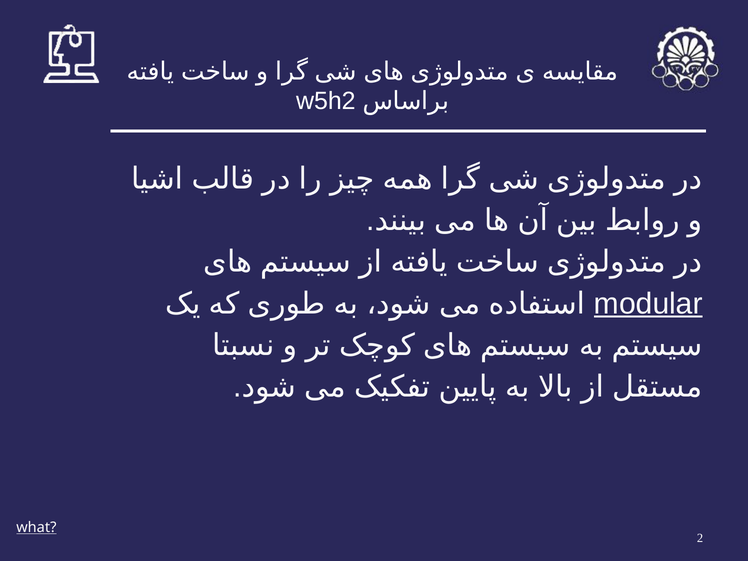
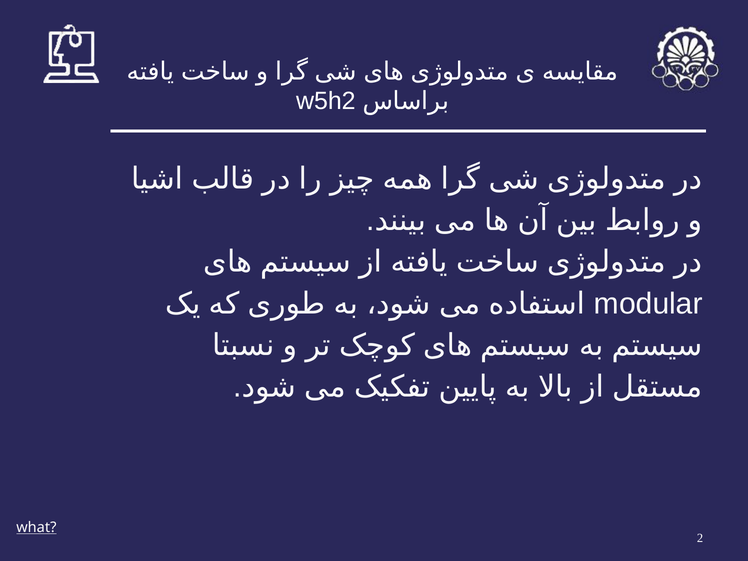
modular underline: present -> none (648, 304)
